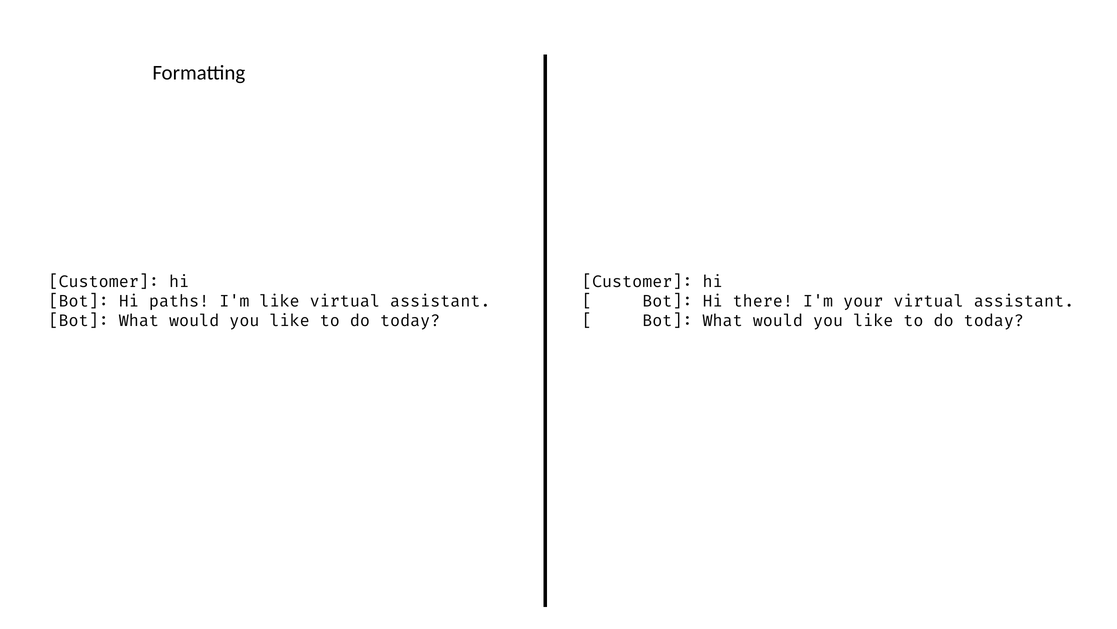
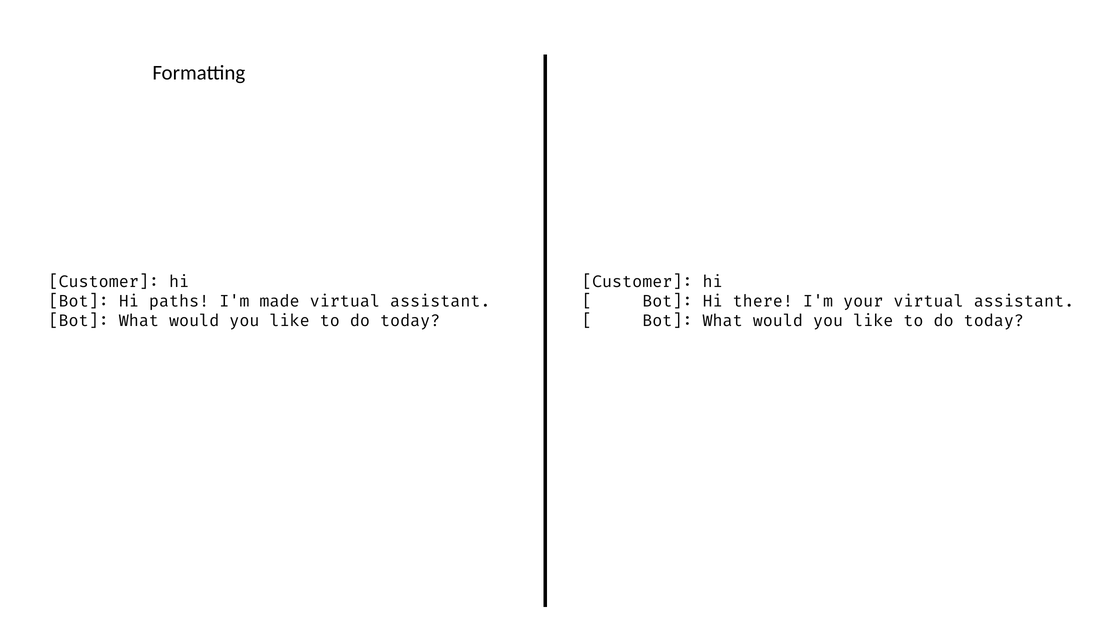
I'm like: like -> made (280, 301)
